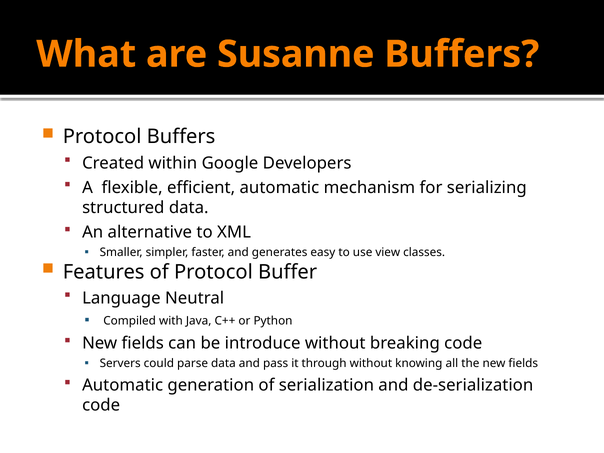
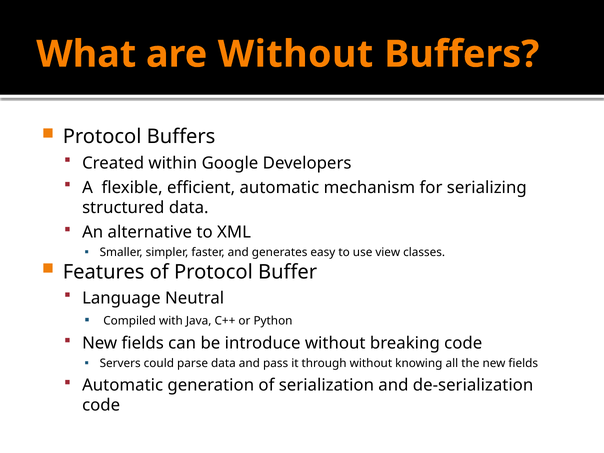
are Susanne: Susanne -> Without (296, 54)
